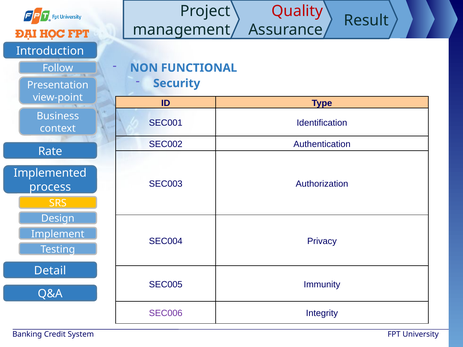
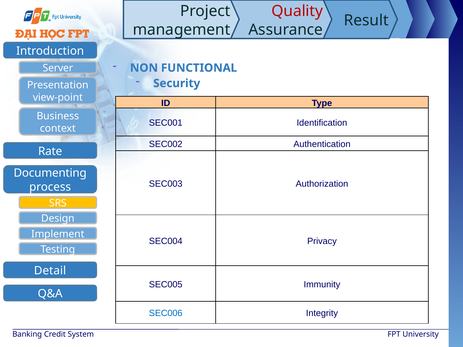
Follow: Follow -> Server (58, 68)
Implemented: Implemented -> Documenting (50, 173)
SEC006 colour: purple -> blue (166, 314)
